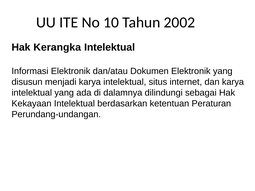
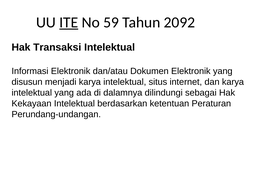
ITE underline: none -> present (69, 22)
10: 10 -> 59 (111, 22)
2002: 2002 -> 2092 (179, 22)
Kerangka: Kerangka -> Transaksi (57, 47)
